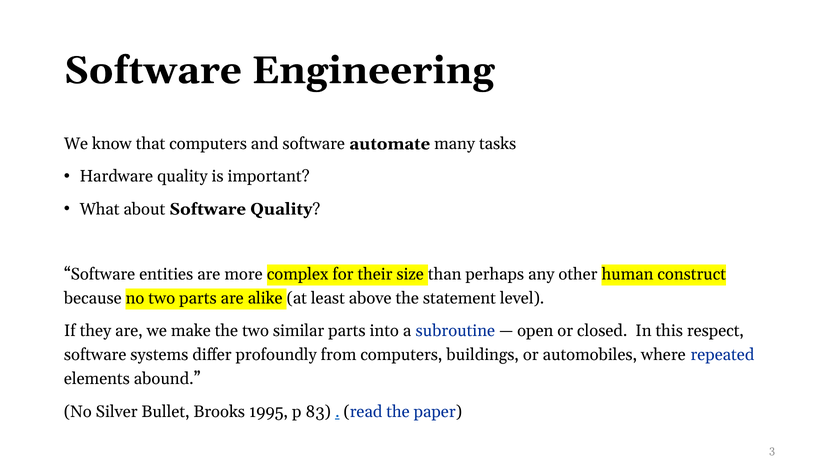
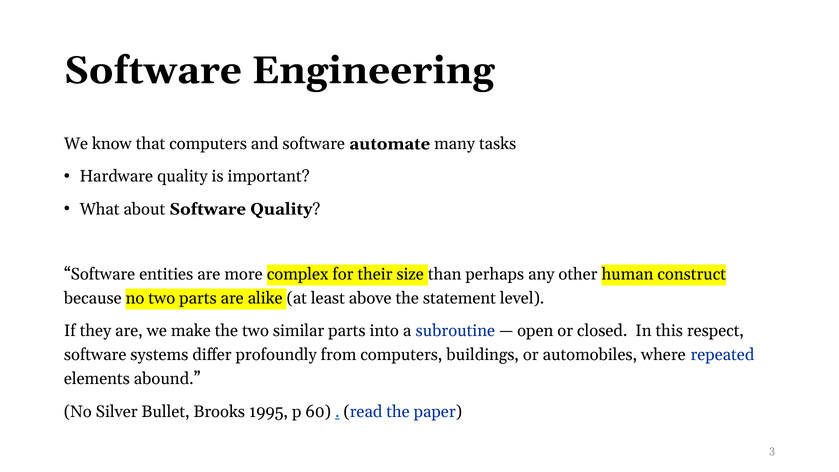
83: 83 -> 60 (318, 412)
